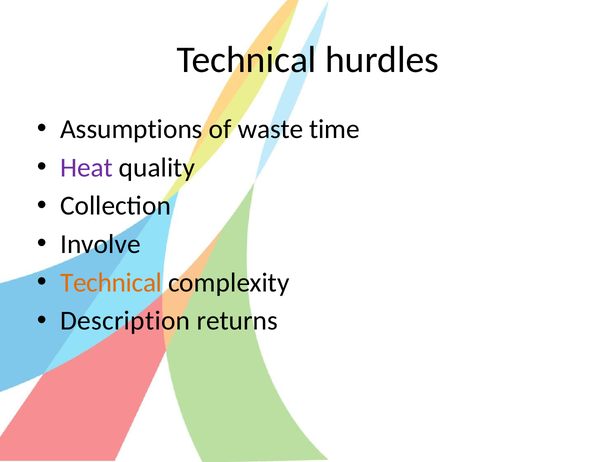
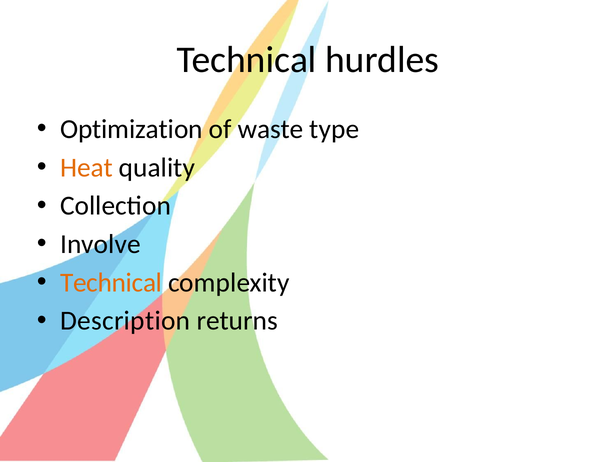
Assumptions: Assumptions -> Optimization (131, 129)
time: time -> type (334, 129)
Heat colour: purple -> orange (86, 168)
